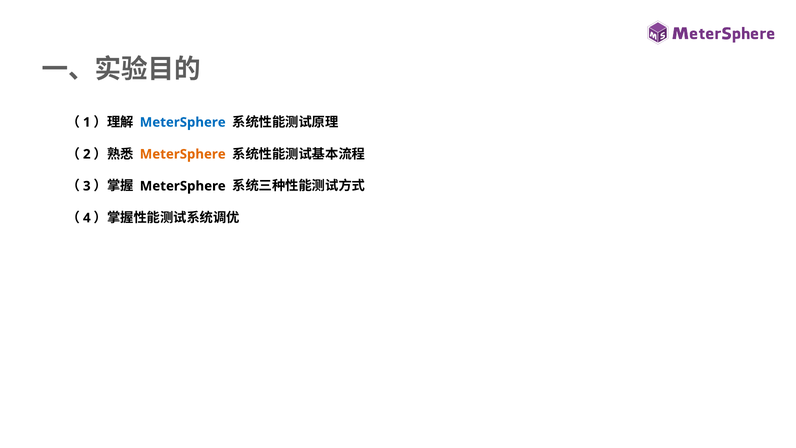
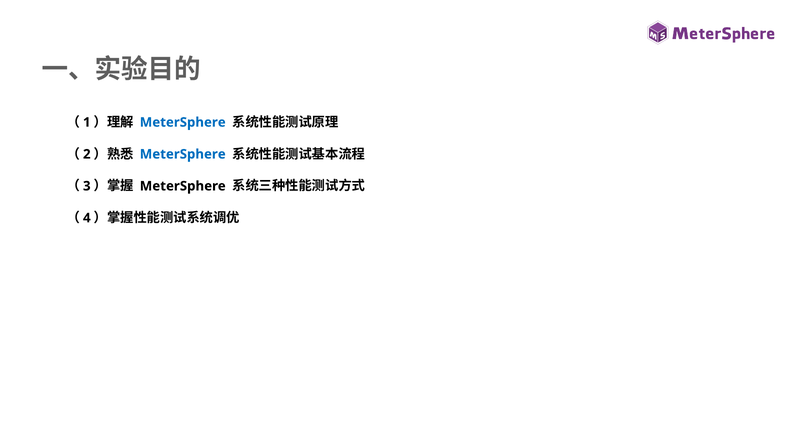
MeterSphere colour: orange -> blue (183, 154)
